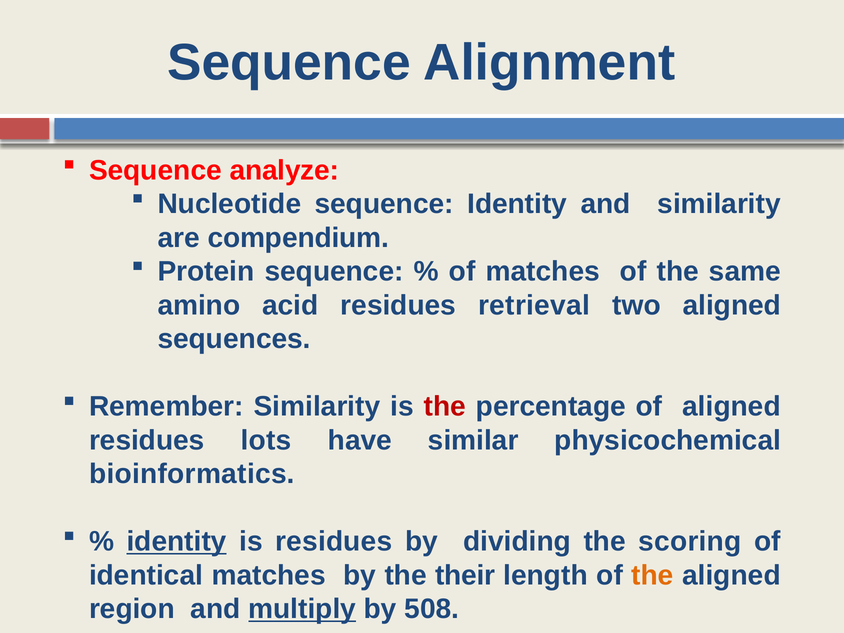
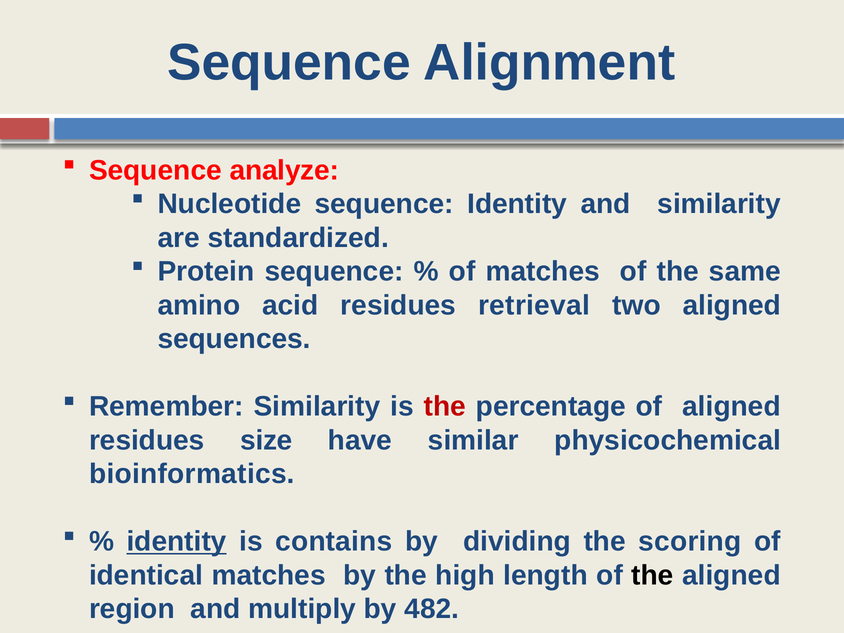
compendium: compendium -> standardized (298, 238)
lots: lots -> size (266, 440)
is residues: residues -> contains (334, 542)
their: their -> high (465, 575)
the colour: orange -> black (653, 575)
multiply underline: present -> none (302, 609)
508: 508 -> 482 (432, 609)
